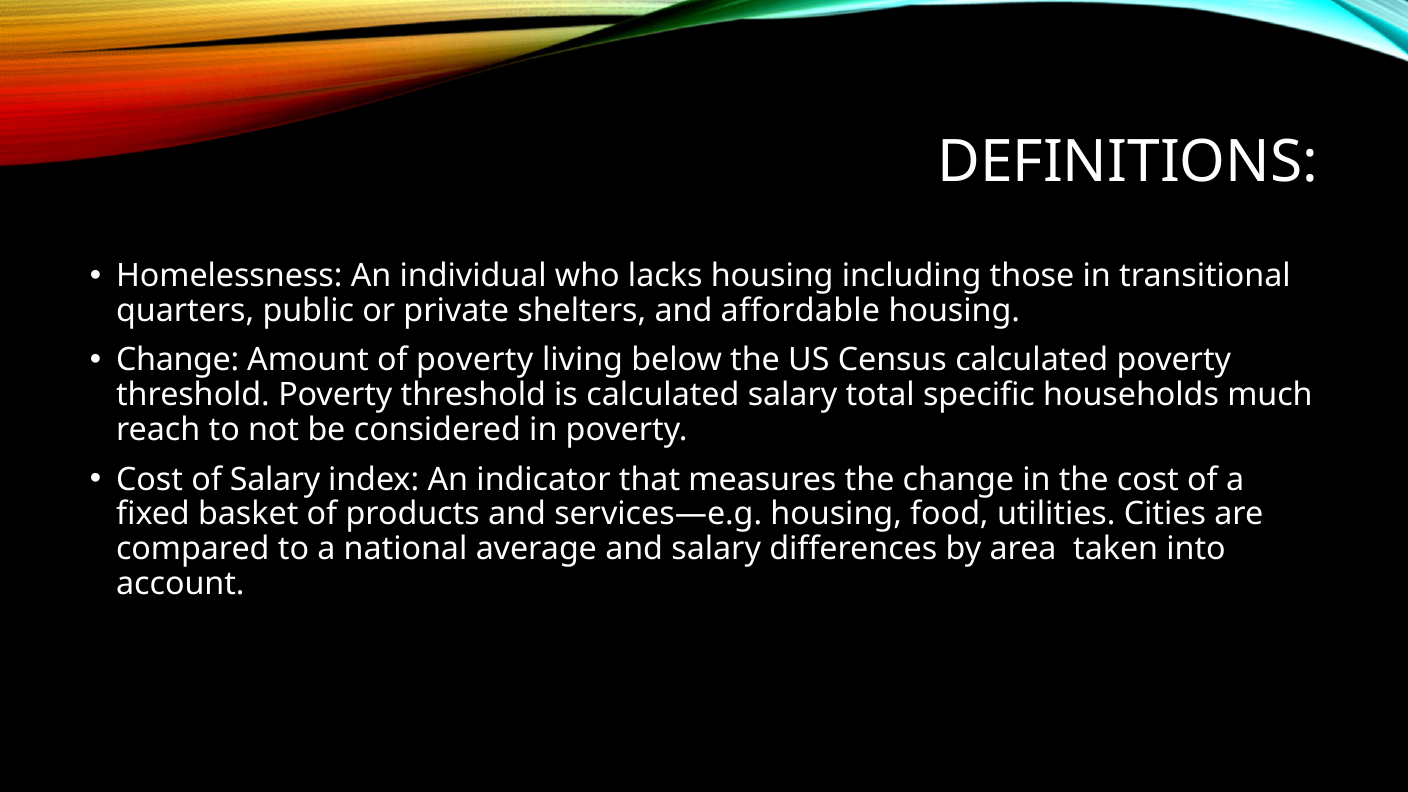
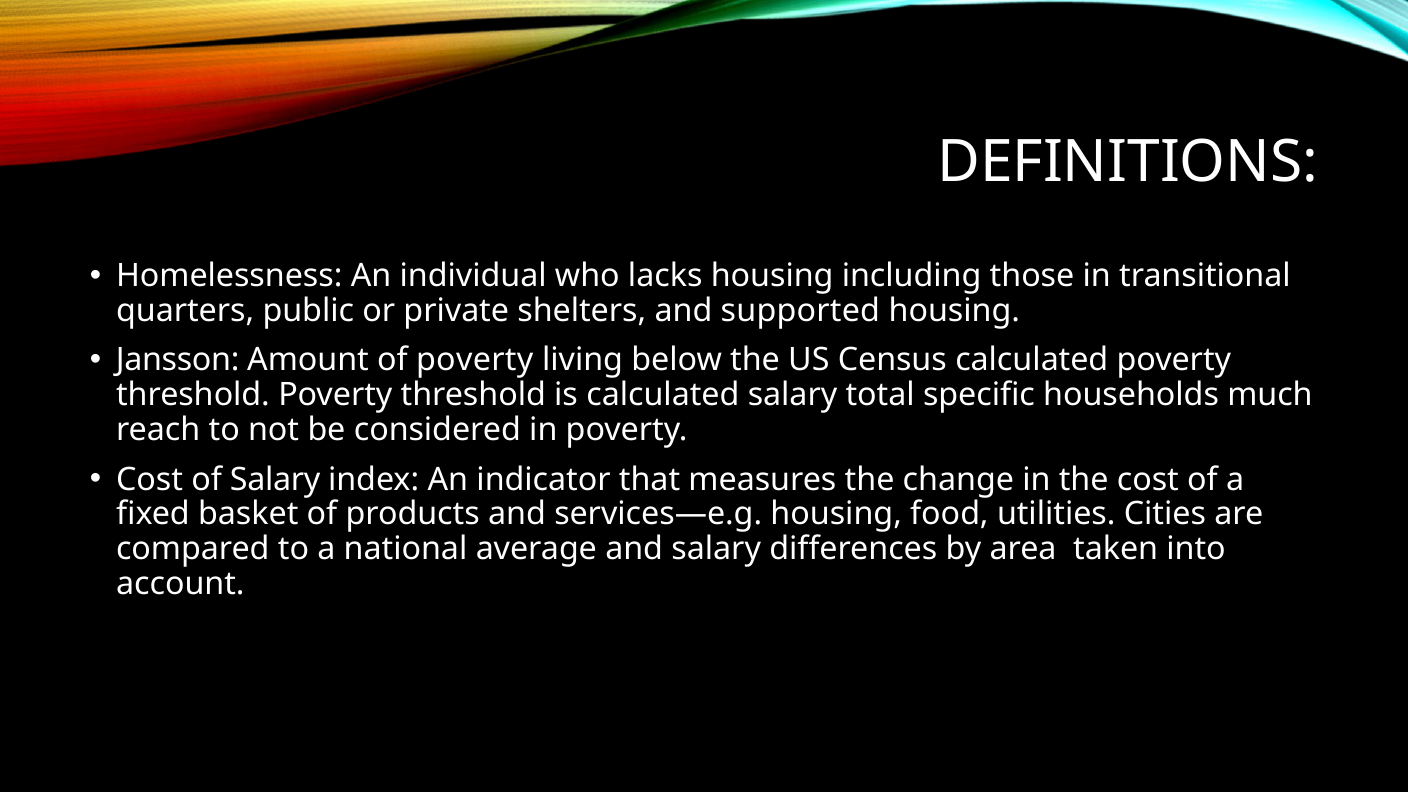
affordable: affordable -> supported (800, 311)
Change: Change -> Jansson (178, 360)
